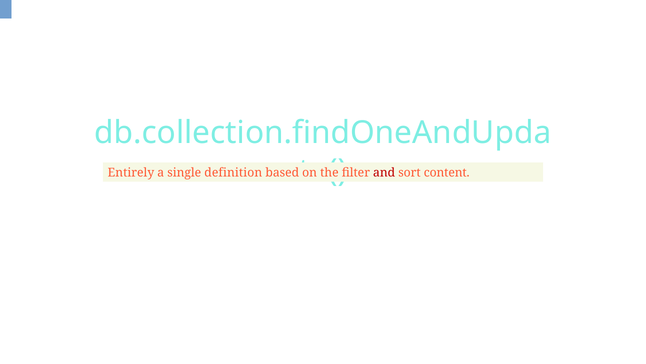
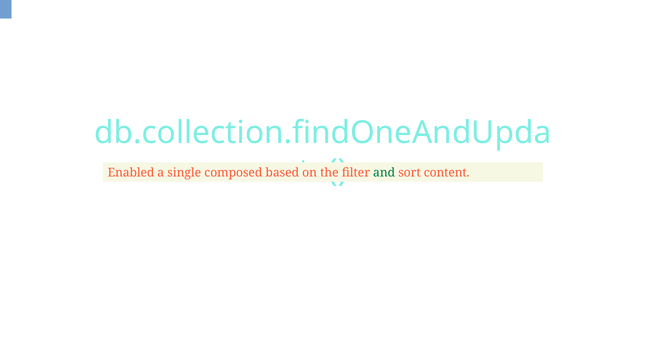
Entirely: Entirely -> Enabled (131, 173)
definition: definition -> composed (233, 173)
and colour: red -> green (384, 173)
